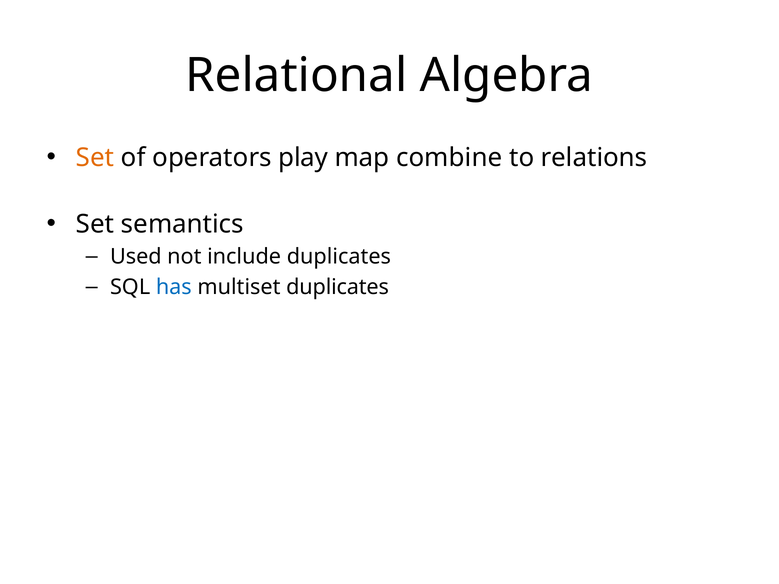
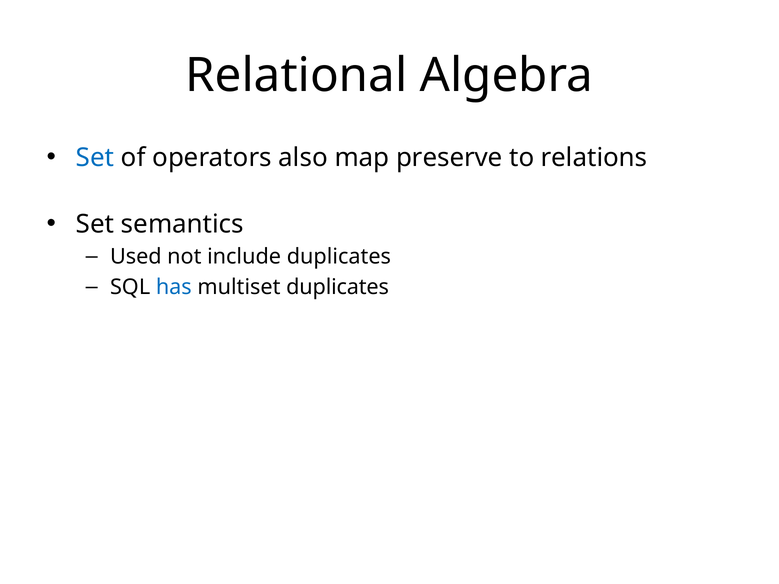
Set colour: orange -> blue (95, 158)
play: play -> also (303, 158)
combine: combine -> preserve (449, 158)
